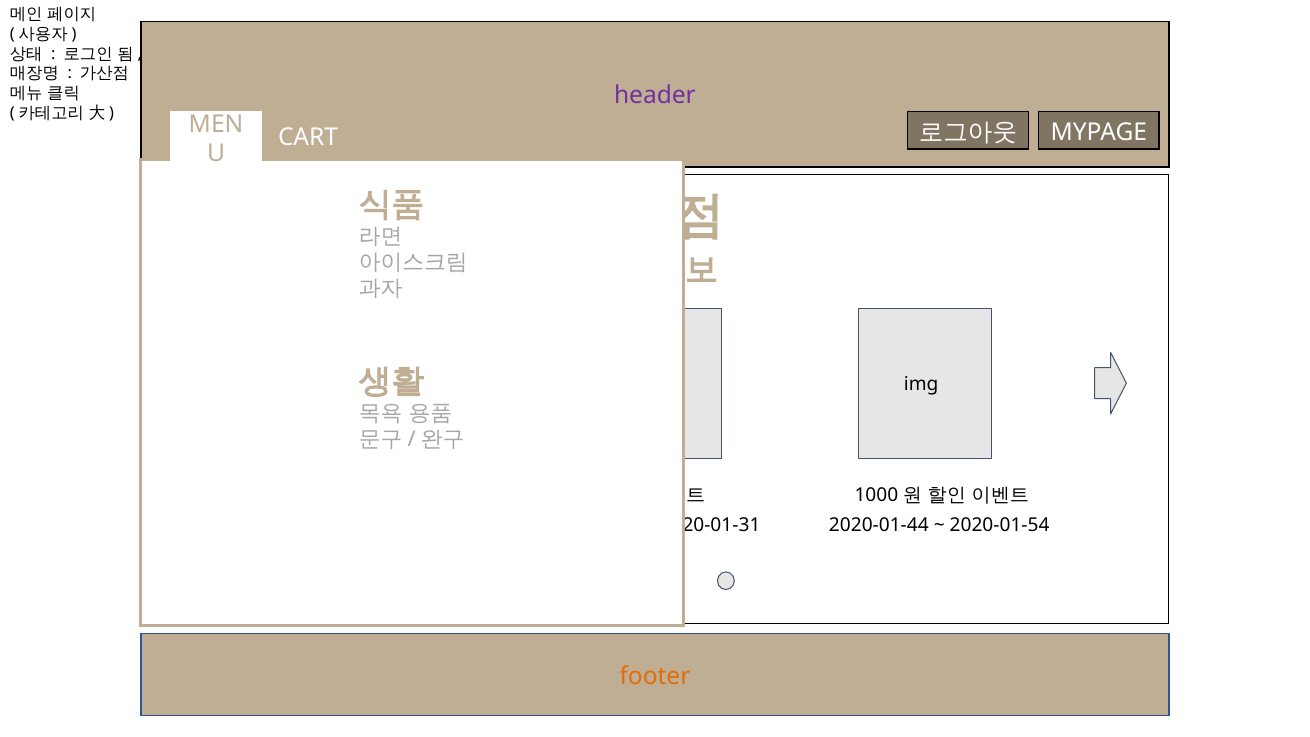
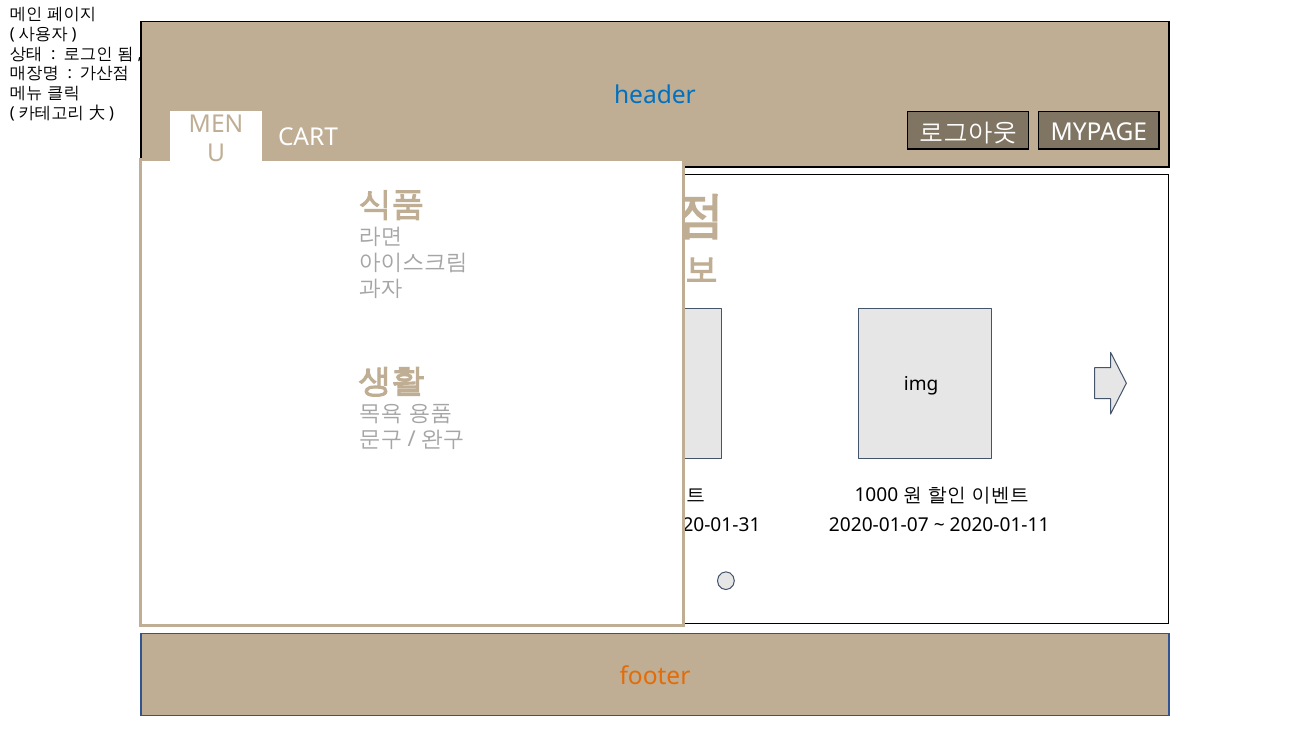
header colour: purple -> blue (655, 96)
2020-01-44: 2020-01-44 -> 2020-01-07 (879, 526)
2020-01-54: 2020-01-54 -> 2020-01-11 (1000, 526)
